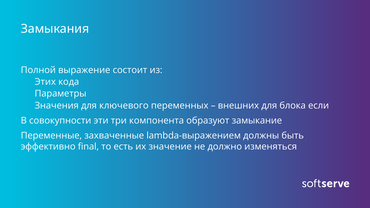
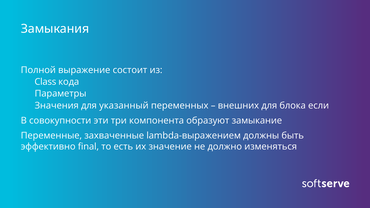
Этих: Этих -> Class (45, 82)
ключевого: ключевого -> указанный (124, 106)
